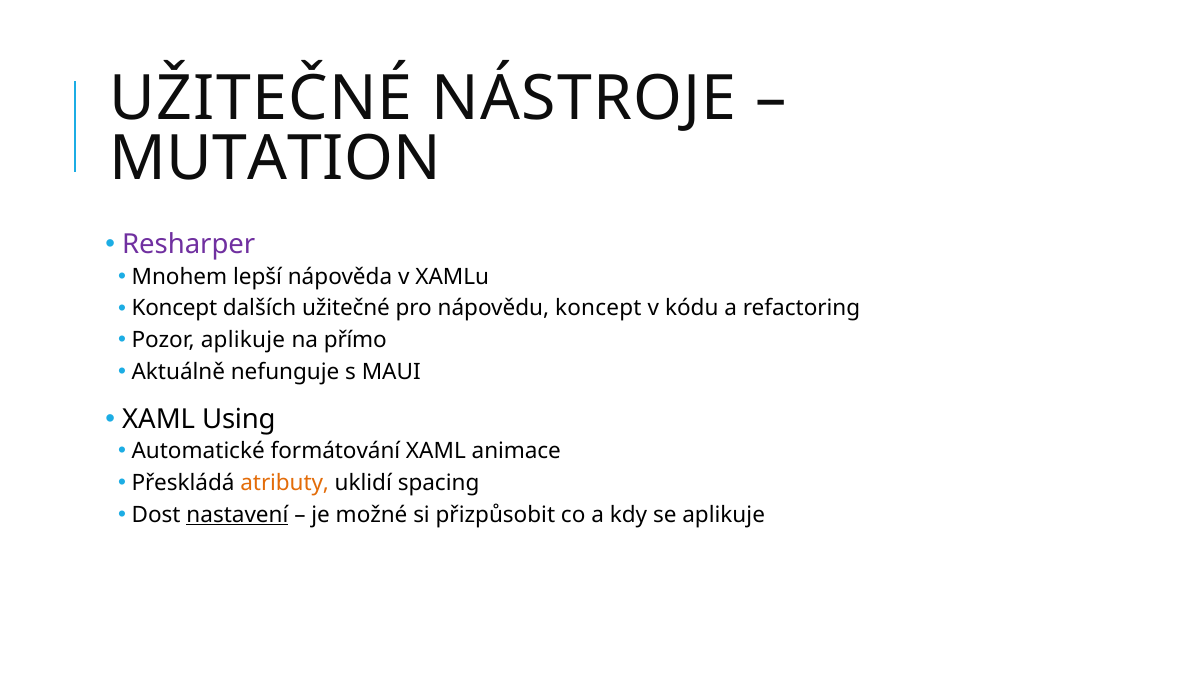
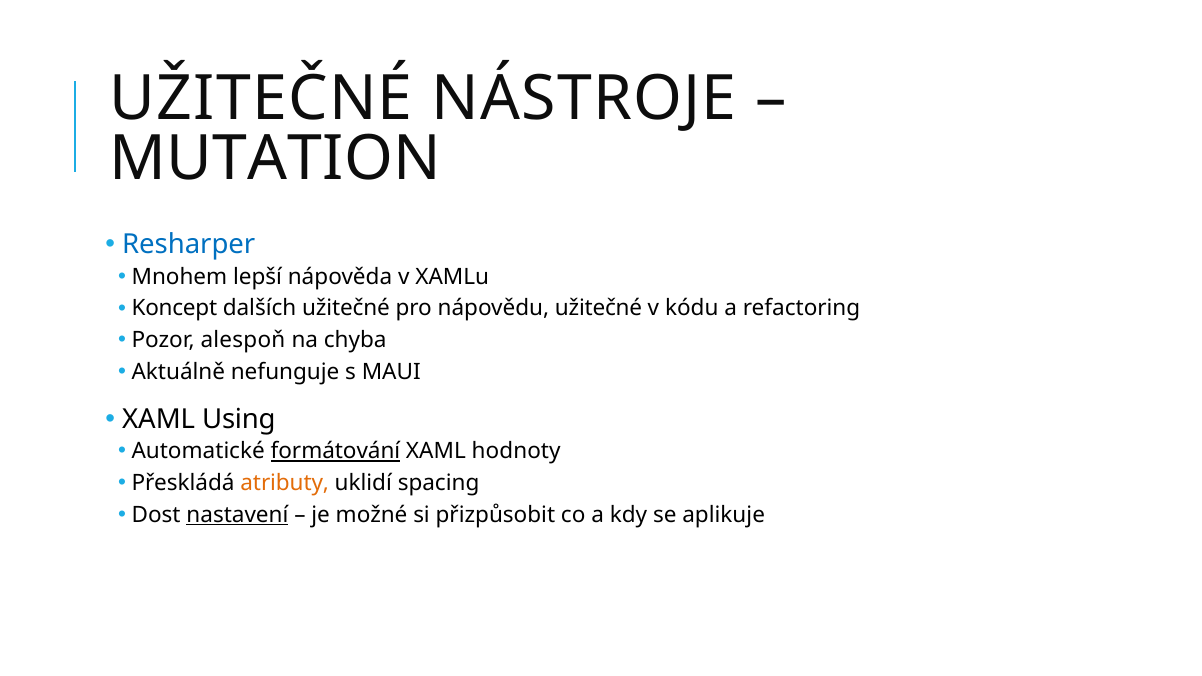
Resharper colour: purple -> blue (189, 245)
nápovědu koncept: koncept -> užitečné (599, 309)
Pozor aplikuje: aplikuje -> alespoň (243, 340)
přímo: přímo -> chyba (355, 340)
formátování underline: none -> present (335, 451)
animace: animace -> hodnoty (516, 451)
